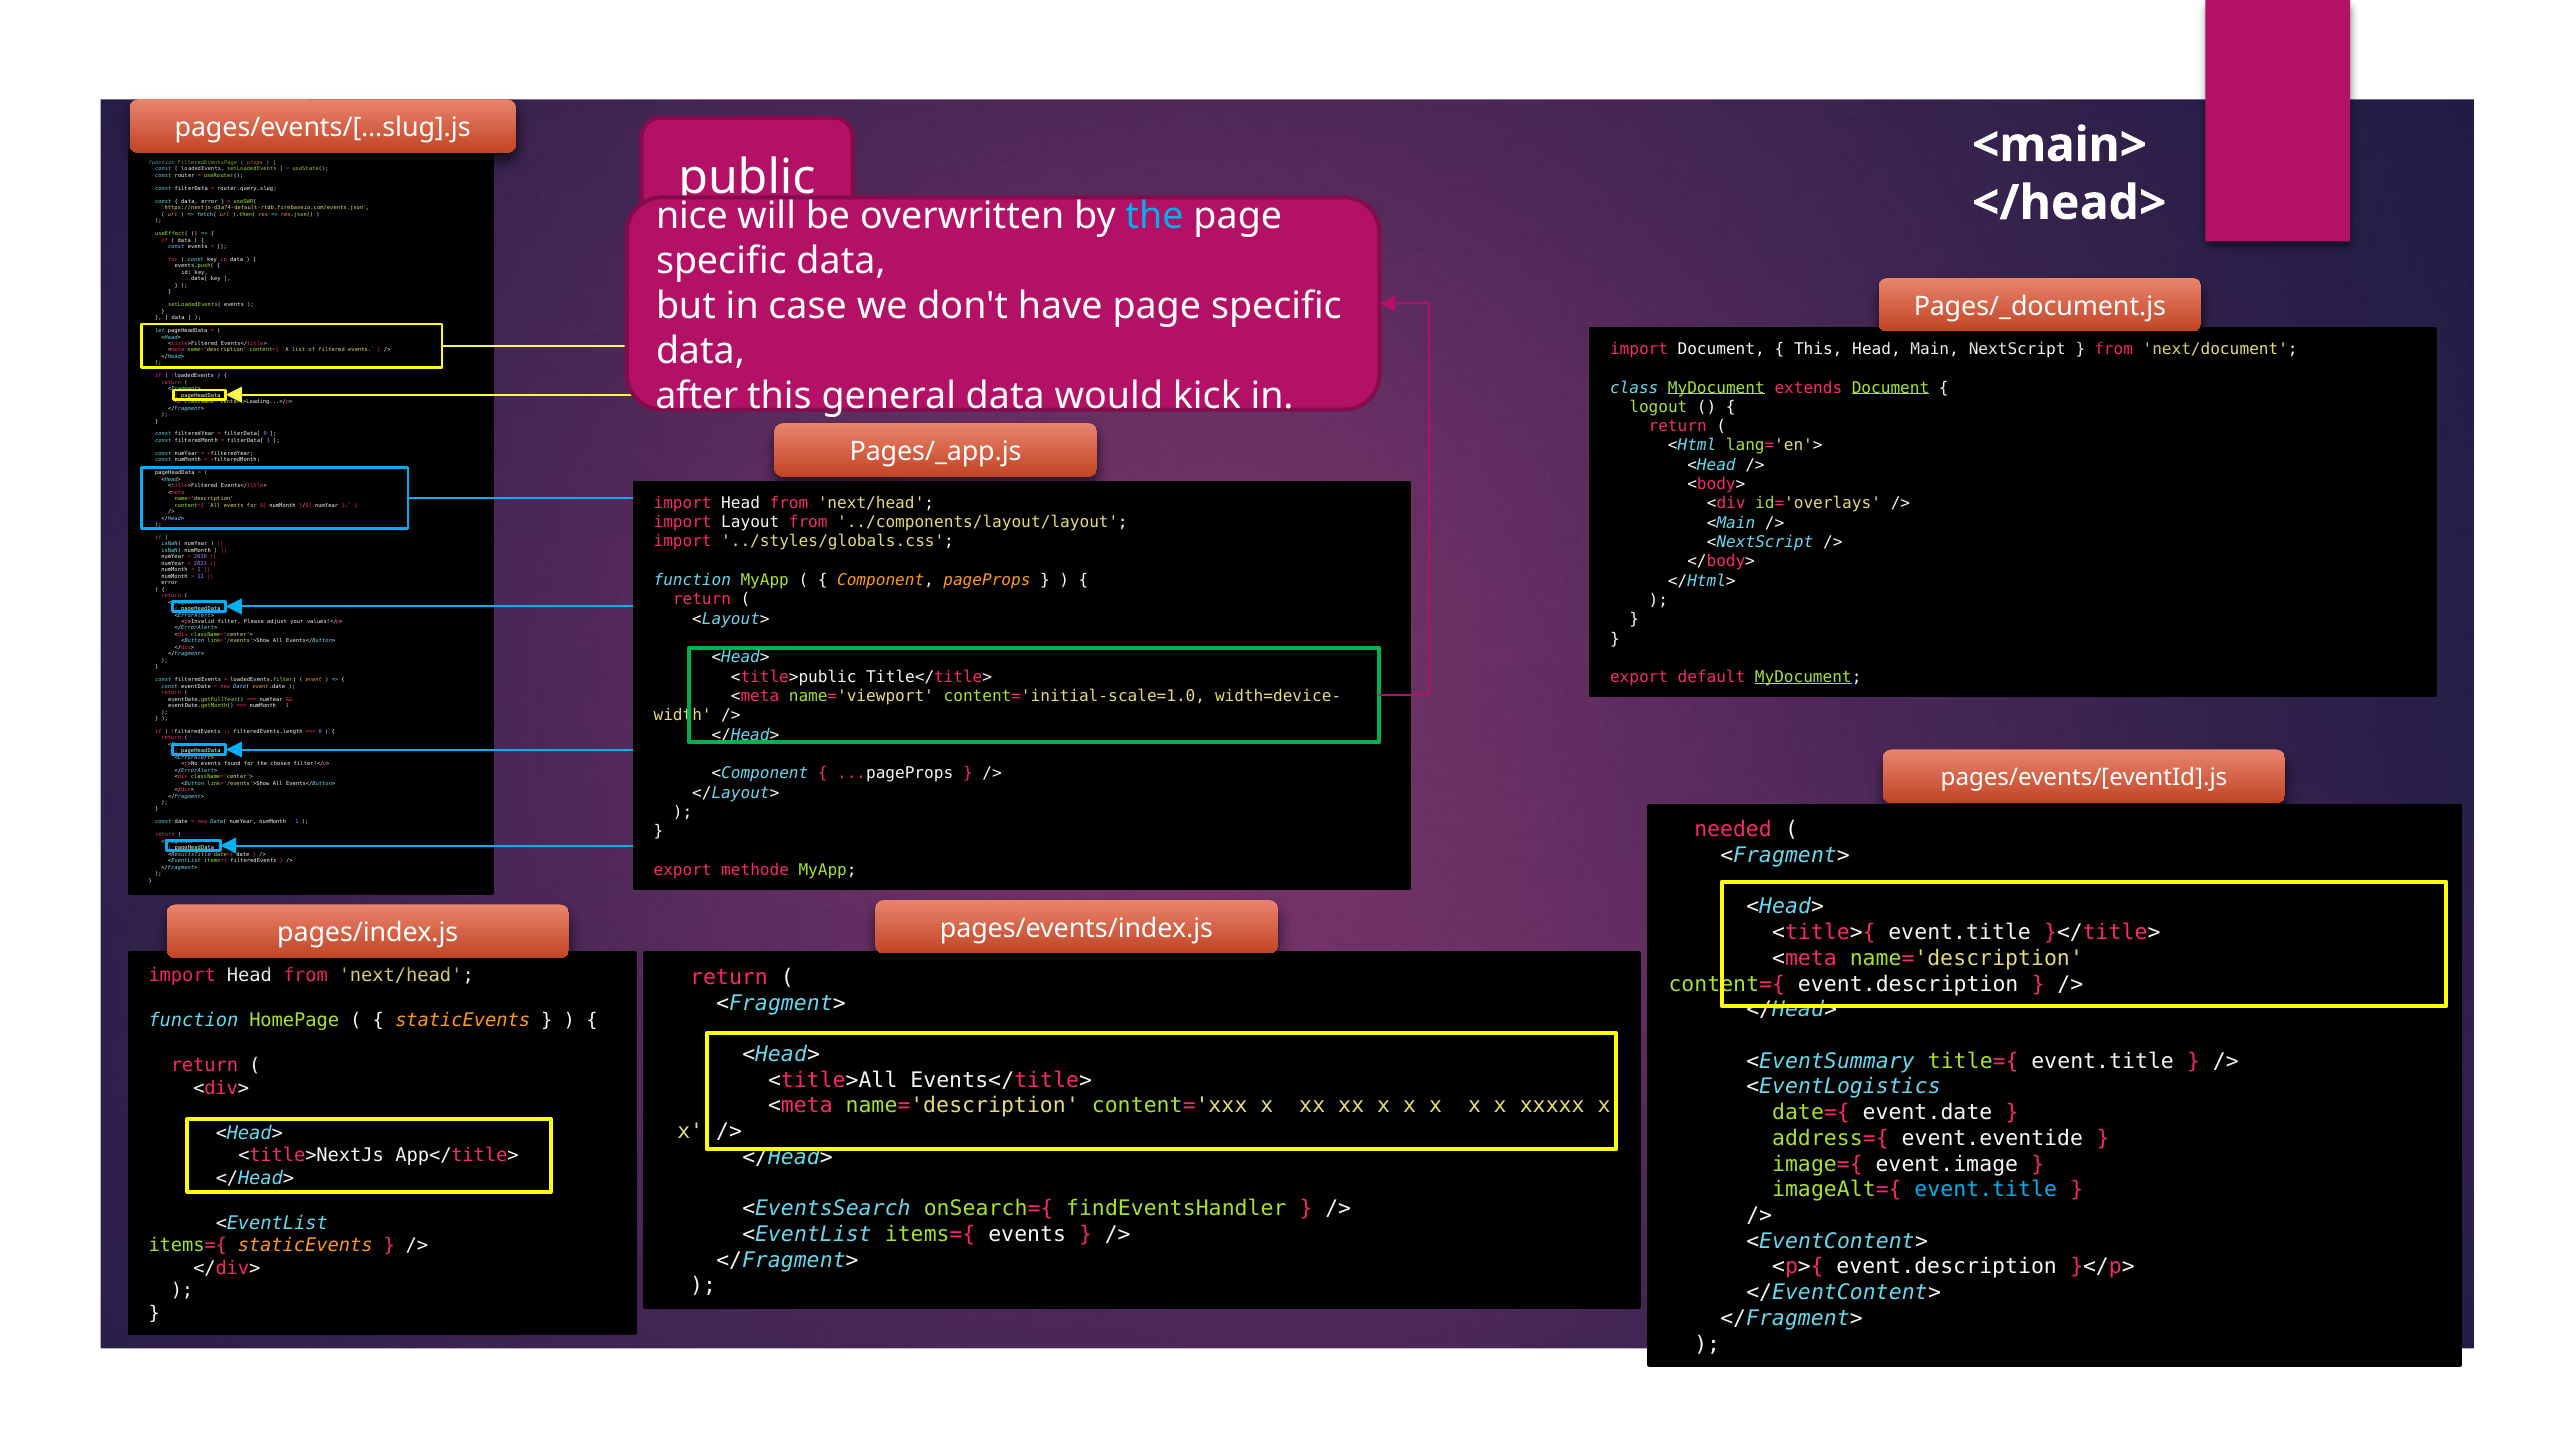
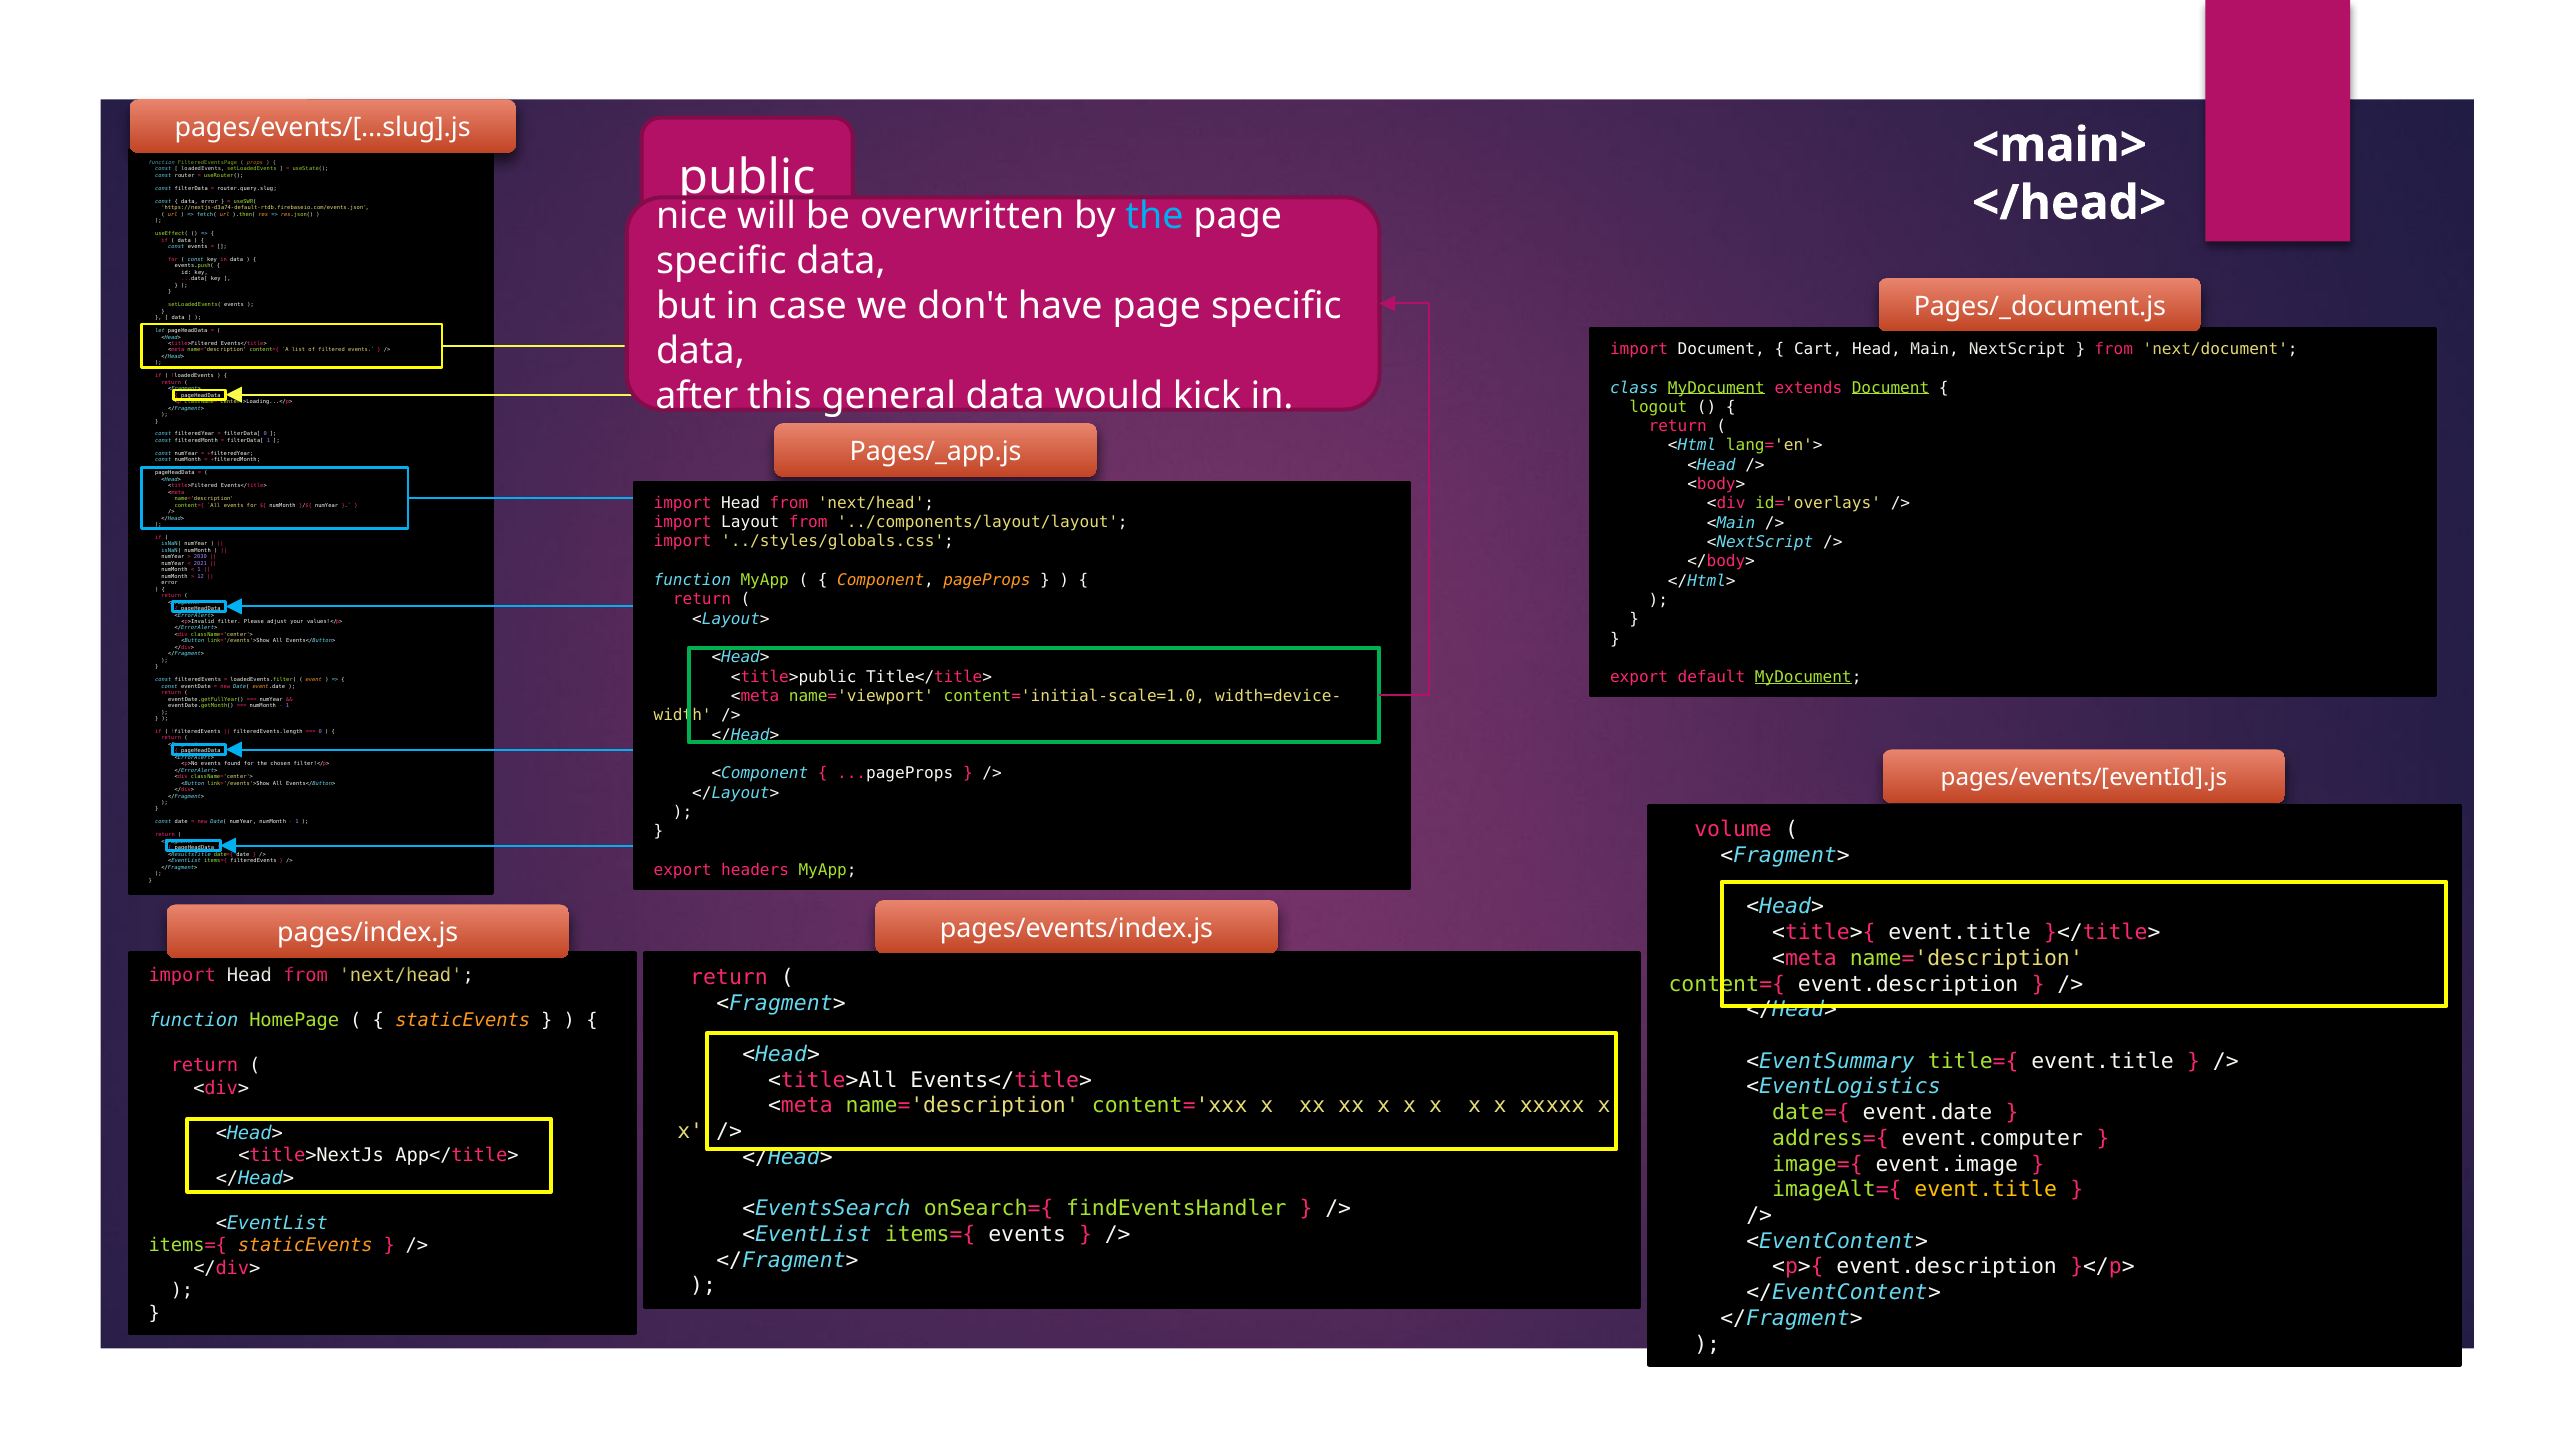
This: This -> Cart (1818, 349)
needed: needed -> volume (1733, 830)
methode: methode -> headers (755, 870)
event.eventide: event.eventide -> event.computer (1992, 1138)
event.title colour: light blue -> yellow (1986, 1190)
